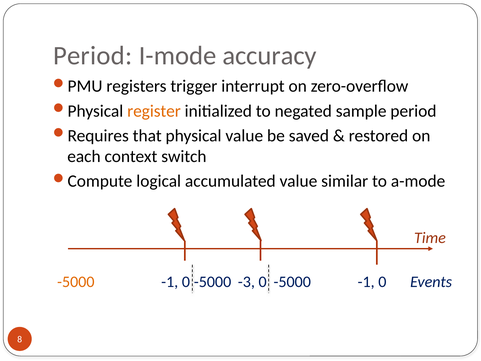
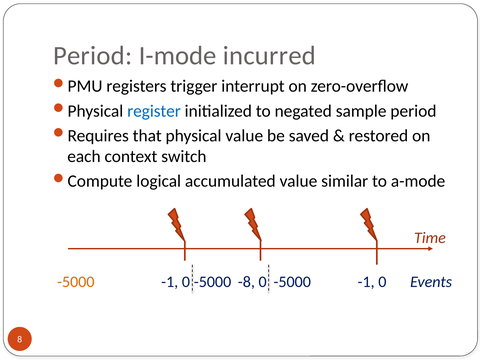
accuracy: accuracy -> incurred (269, 56)
register colour: orange -> blue (154, 111)
-3: -3 -> -8 (246, 282)
